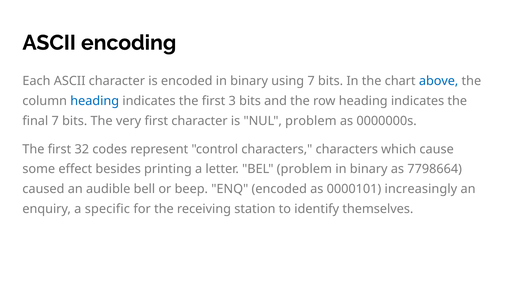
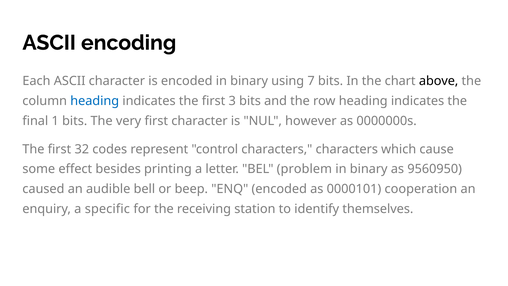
above colour: blue -> black (439, 81)
final 7: 7 -> 1 (55, 121)
NUL problem: problem -> however (311, 121)
7798664: 7798664 -> 9560950 (435, 169)
increasingly: increasingly -> cooperation (421, 189)
